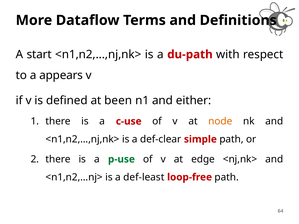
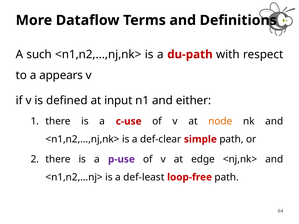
start: start -> such (39, 55)
been: been -> input (118, 101)
p-use colour: green -> purple (121, 159)
